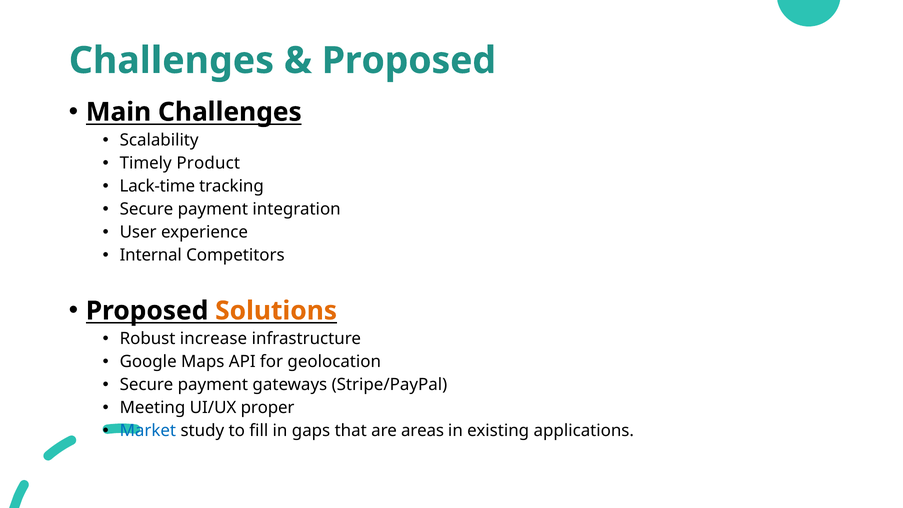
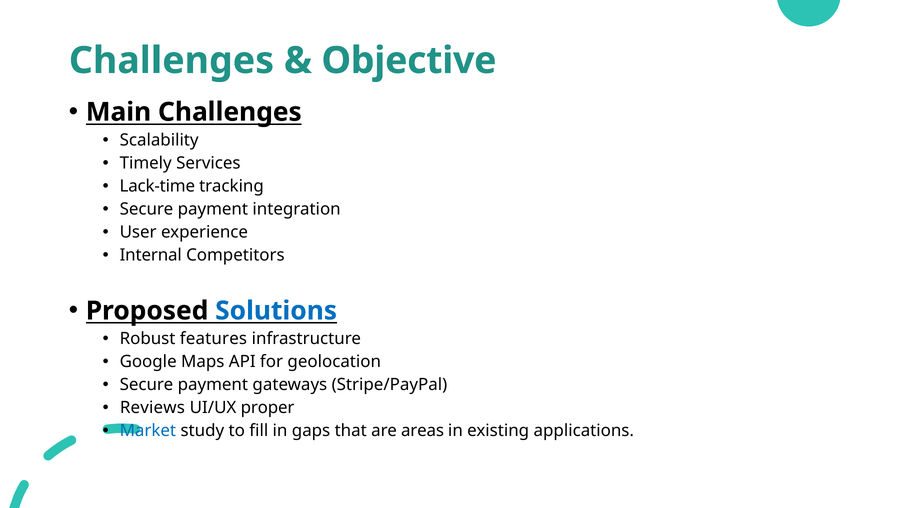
Proposed: Proposed -> Objective (409, 61)
Product: Product -> Services (208, 163)
Solutions colour: orange -> blue (276, 311)
increase: increase -> features (213, 339)
Meeting: Meeting -> Reviews (152, 408)
